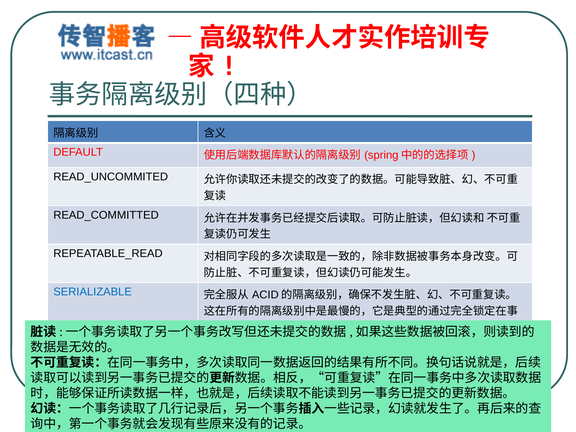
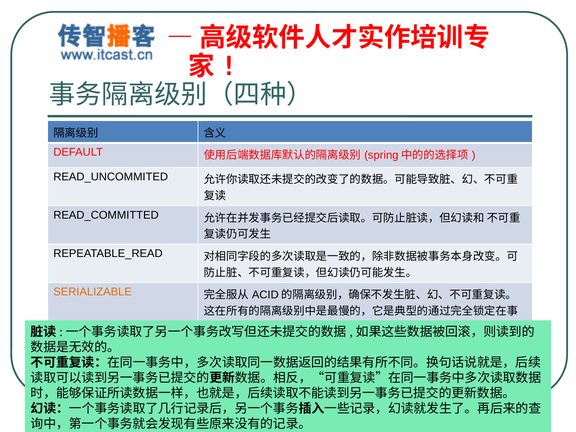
SERIALIZABLE colour: blue -> orange (93, 292)
